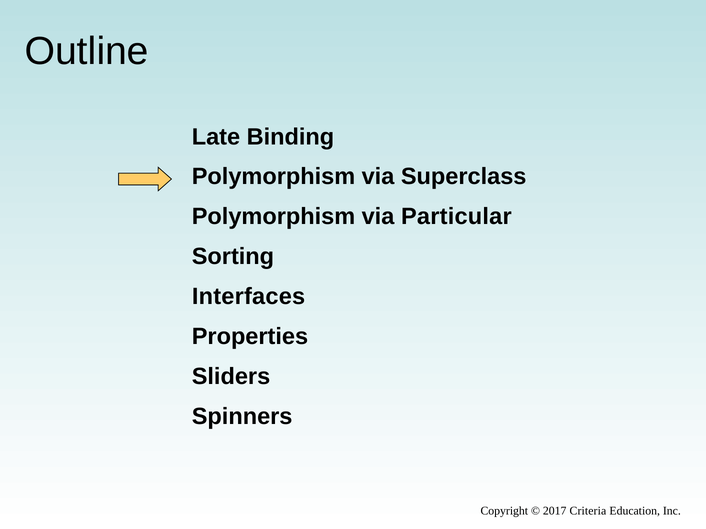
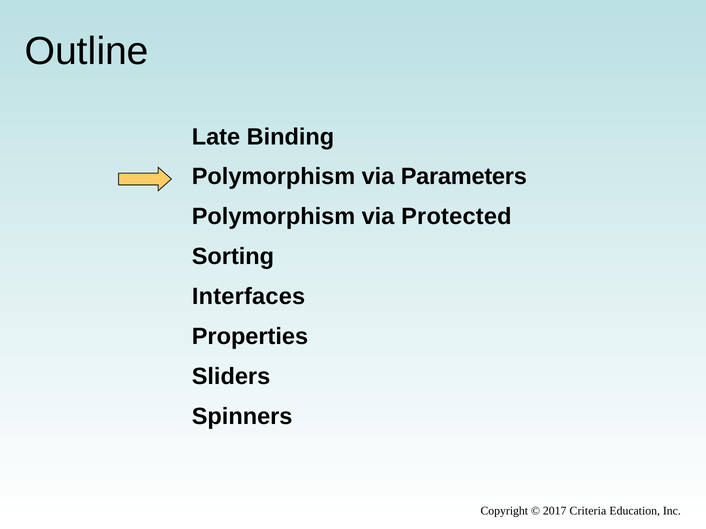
Superclass: Superclass -> Parameters (464, 177)
Particular: Particular -> Protected (456, 217)
